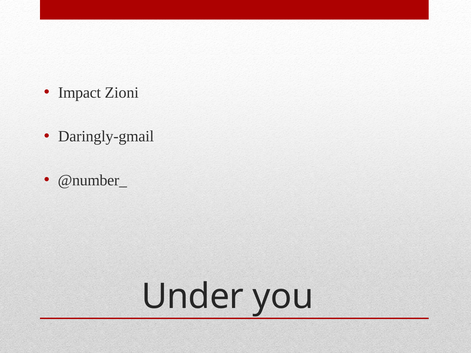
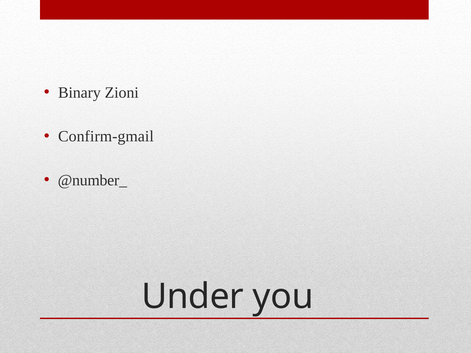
Impact: Impact -> Binary (79, 93)
Daringly-gmail: Daringly-gmail -> Confirm-gmail (106, 137)
